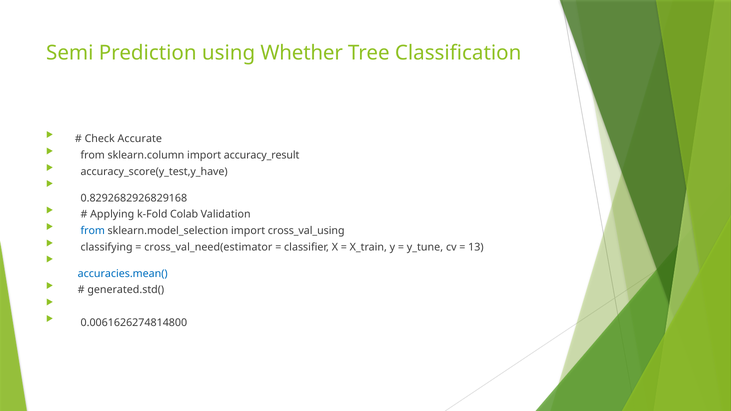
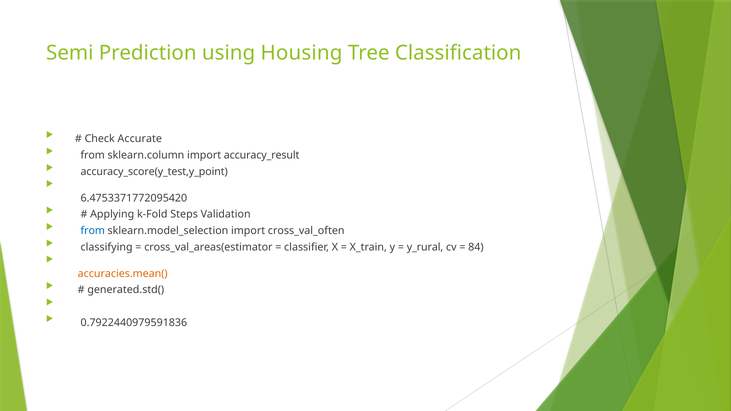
Whether: Whether -> Housing (301, 53)
accuracy_score(y_test,y_have: accuracy_score(y_test,y_have -> accuracy_score(y_test,y_point (154, 172)
0.8292682926829168: 0.8292682926829168 -> 6.4753371772095420 (134, 198)
Colab: Colab -> Steps (184, 215)
cross_val_using: cross_val_using -> cross_val_often (306, 231)
cross_val_need(estimator: cross_val_need(estimator -> cross_val_areas(estimator (208, 247)
y_tune: y_tune -> y_rural (425, 247)
13: 13 -> 84 (476, 247)
accuracies.mean( colour: blue -> orange (123, 274)
0.0061626274814800: 0.0061626274814800 -> 0.7922440979591836 (134, 323)
